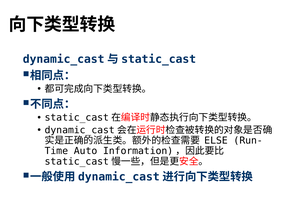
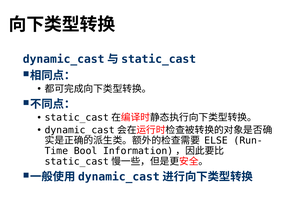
Auto: Auto -> Bool (86, 151)
